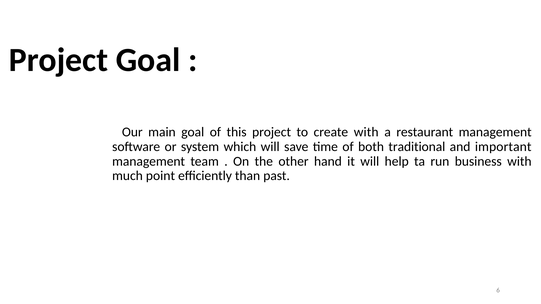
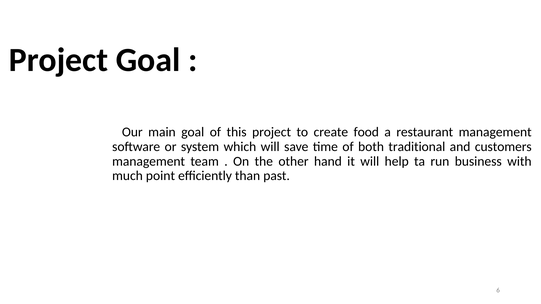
create with: with -> food (366, 132)
important: important -> customers (503, 147)
